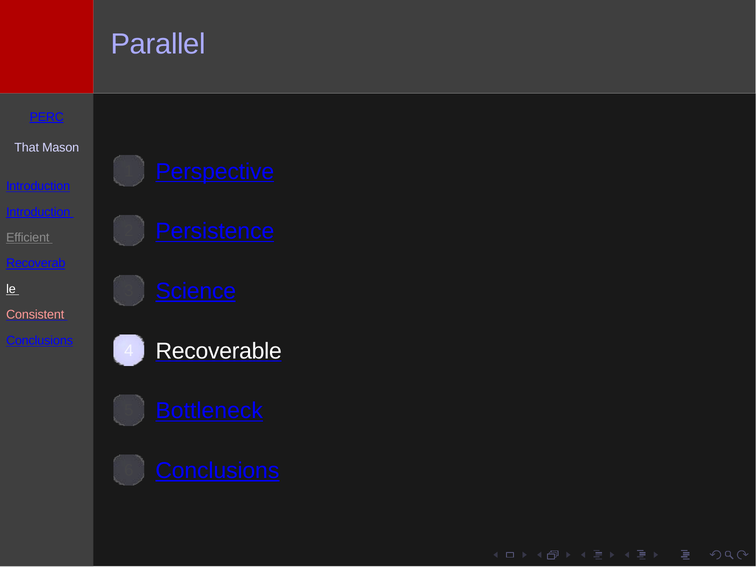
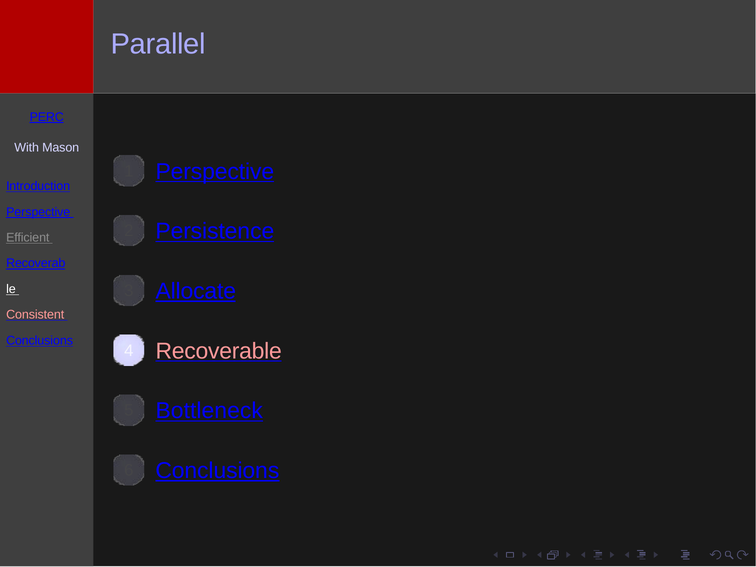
That: That -> With (27, 148)
Introduction: Introduction -> Perspective (38, 212)
Science: Science -> Allocate (196, 291)
Recoverable colour: white -> pink (219, 351)
